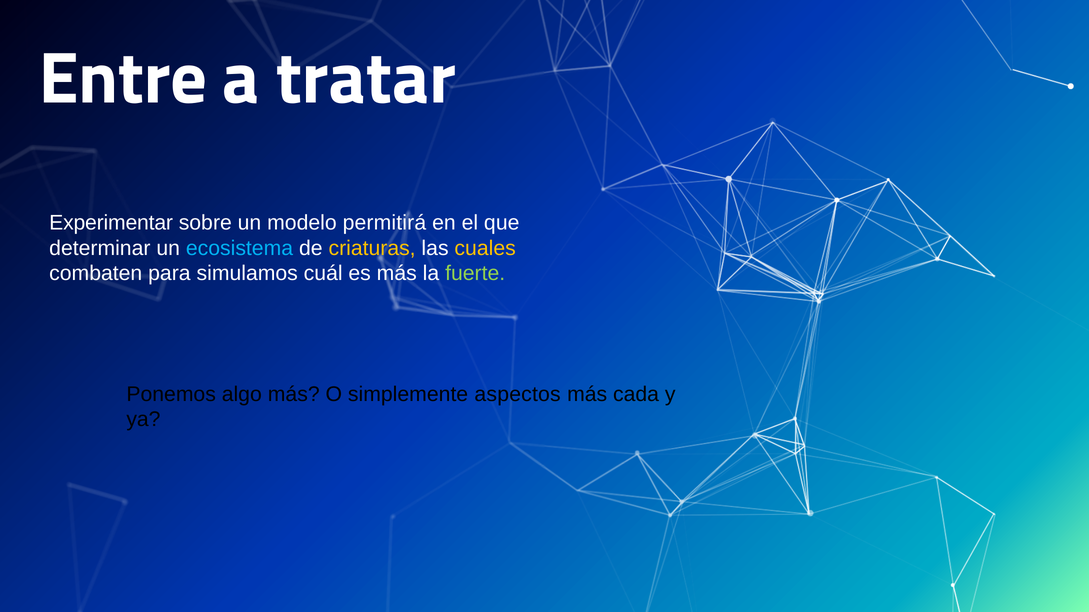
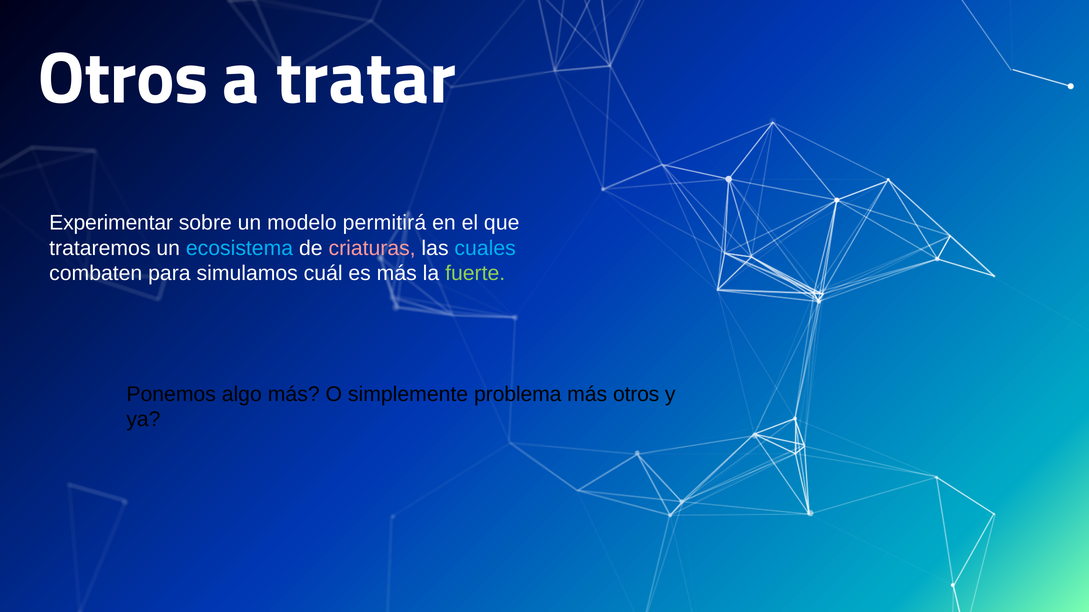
Entre: Entre -> Otros (123, 79)
determinar: determinar -> trataremos (100, 248)
criaturas colour: yellow -> pink (372, 248)
cuales colour: yellow -> light blue (485, 248)
aspectos: aspectos -> problema (518, 394)
más cada: cada -> otros (636, 394)
